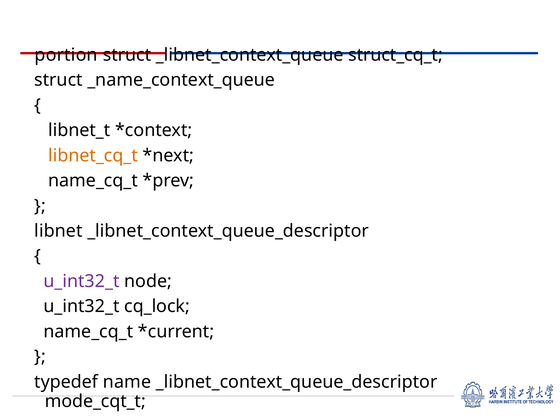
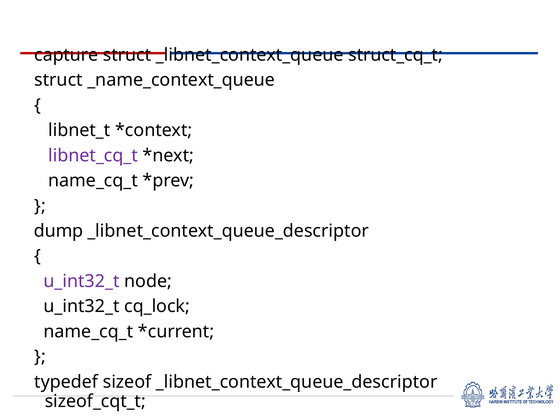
portion: portion -> capture (66, 55)
libnet_cq_t colour: orange -> purple (93, 155)
libnet: libnet -> dump (59, 231)
name: name -> sizeof (127, 382)
mode_cqt_t: mode_cqt_t -> sizeof_cqt_t (95, 401)
